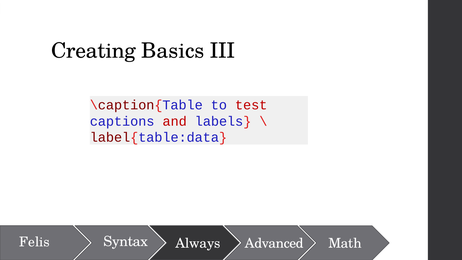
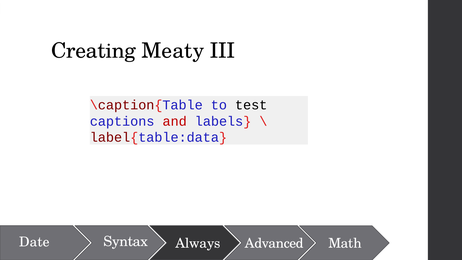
Basics: Basics -> Meaty (173, 51)
test colour: red -> black (251, 105)
Felis: Felis -> Date (34, 242)
